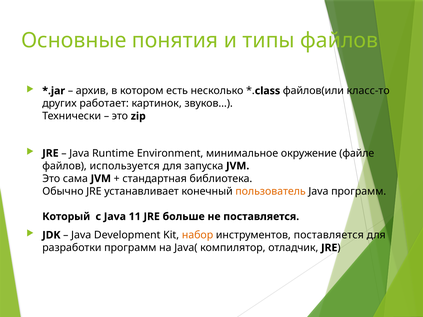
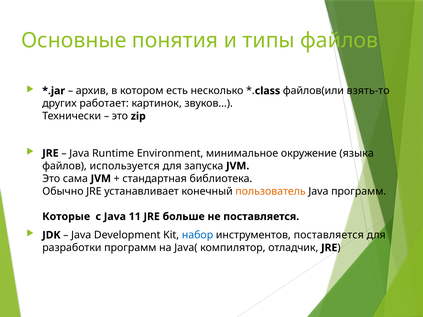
класс-то: класс-то -> взять-то (368, 91)
файле: файле -> языка (357, 153)
Который: Который -> Которые (66, 217)
набор colour: orange -> blue (198, 235)
